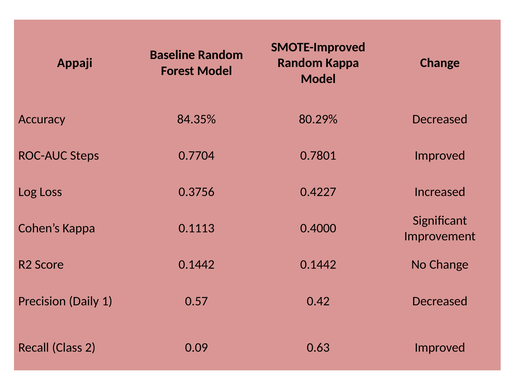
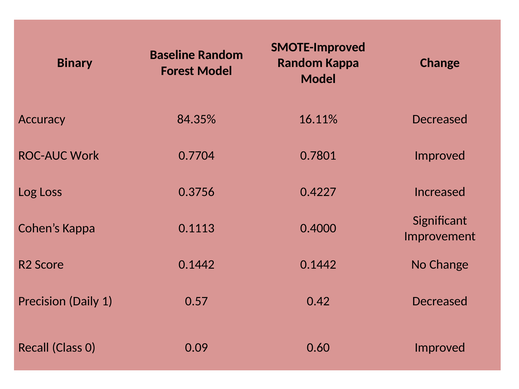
Appaji: Appaji -> Binary (75, 63)
80.29%: 80.29% -> 16.11% (318, 119)
Steps: Steps -> Work (85, 156)
2: 2 -> 0 (90, 348)
0.63: 0.63 -> 0.60 (318, 348)
